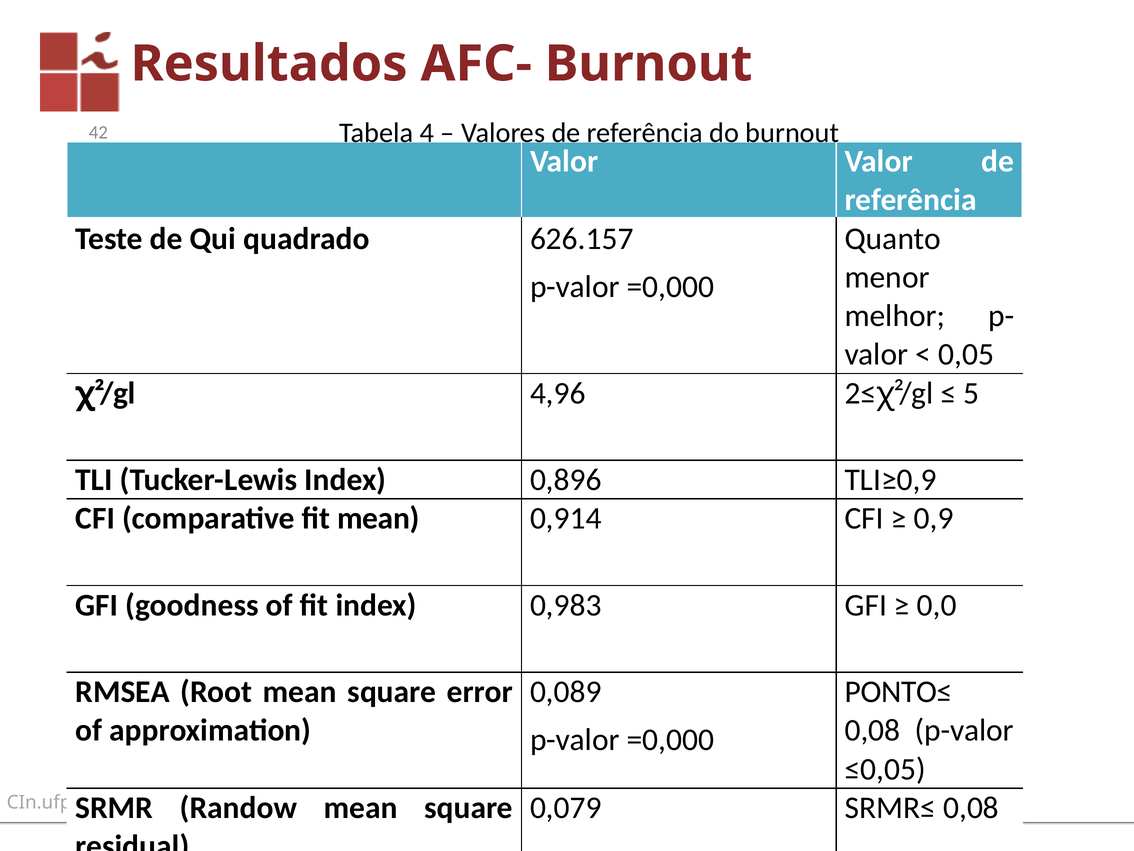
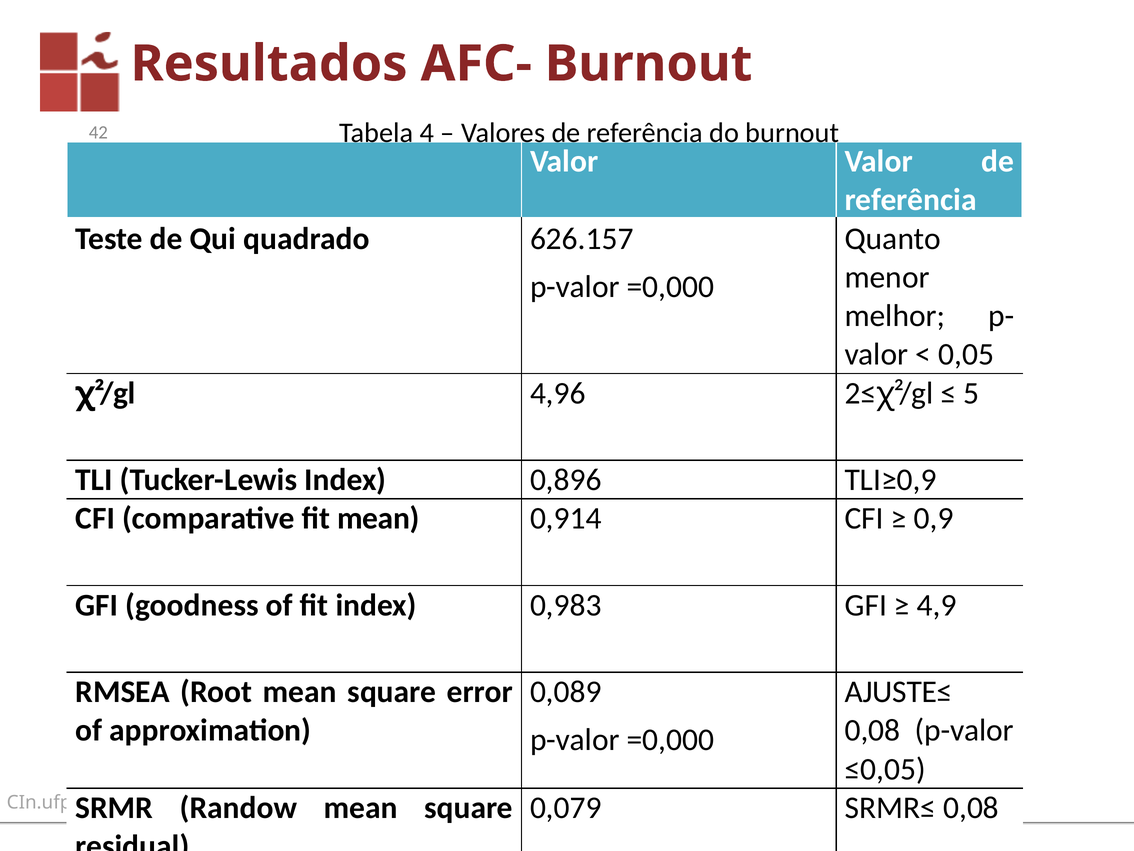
0,0: 0,0 -> 4,9 (937, 605)
PONTO≤: PONTO≤ -> AJUSTE≤ (899, 692)
